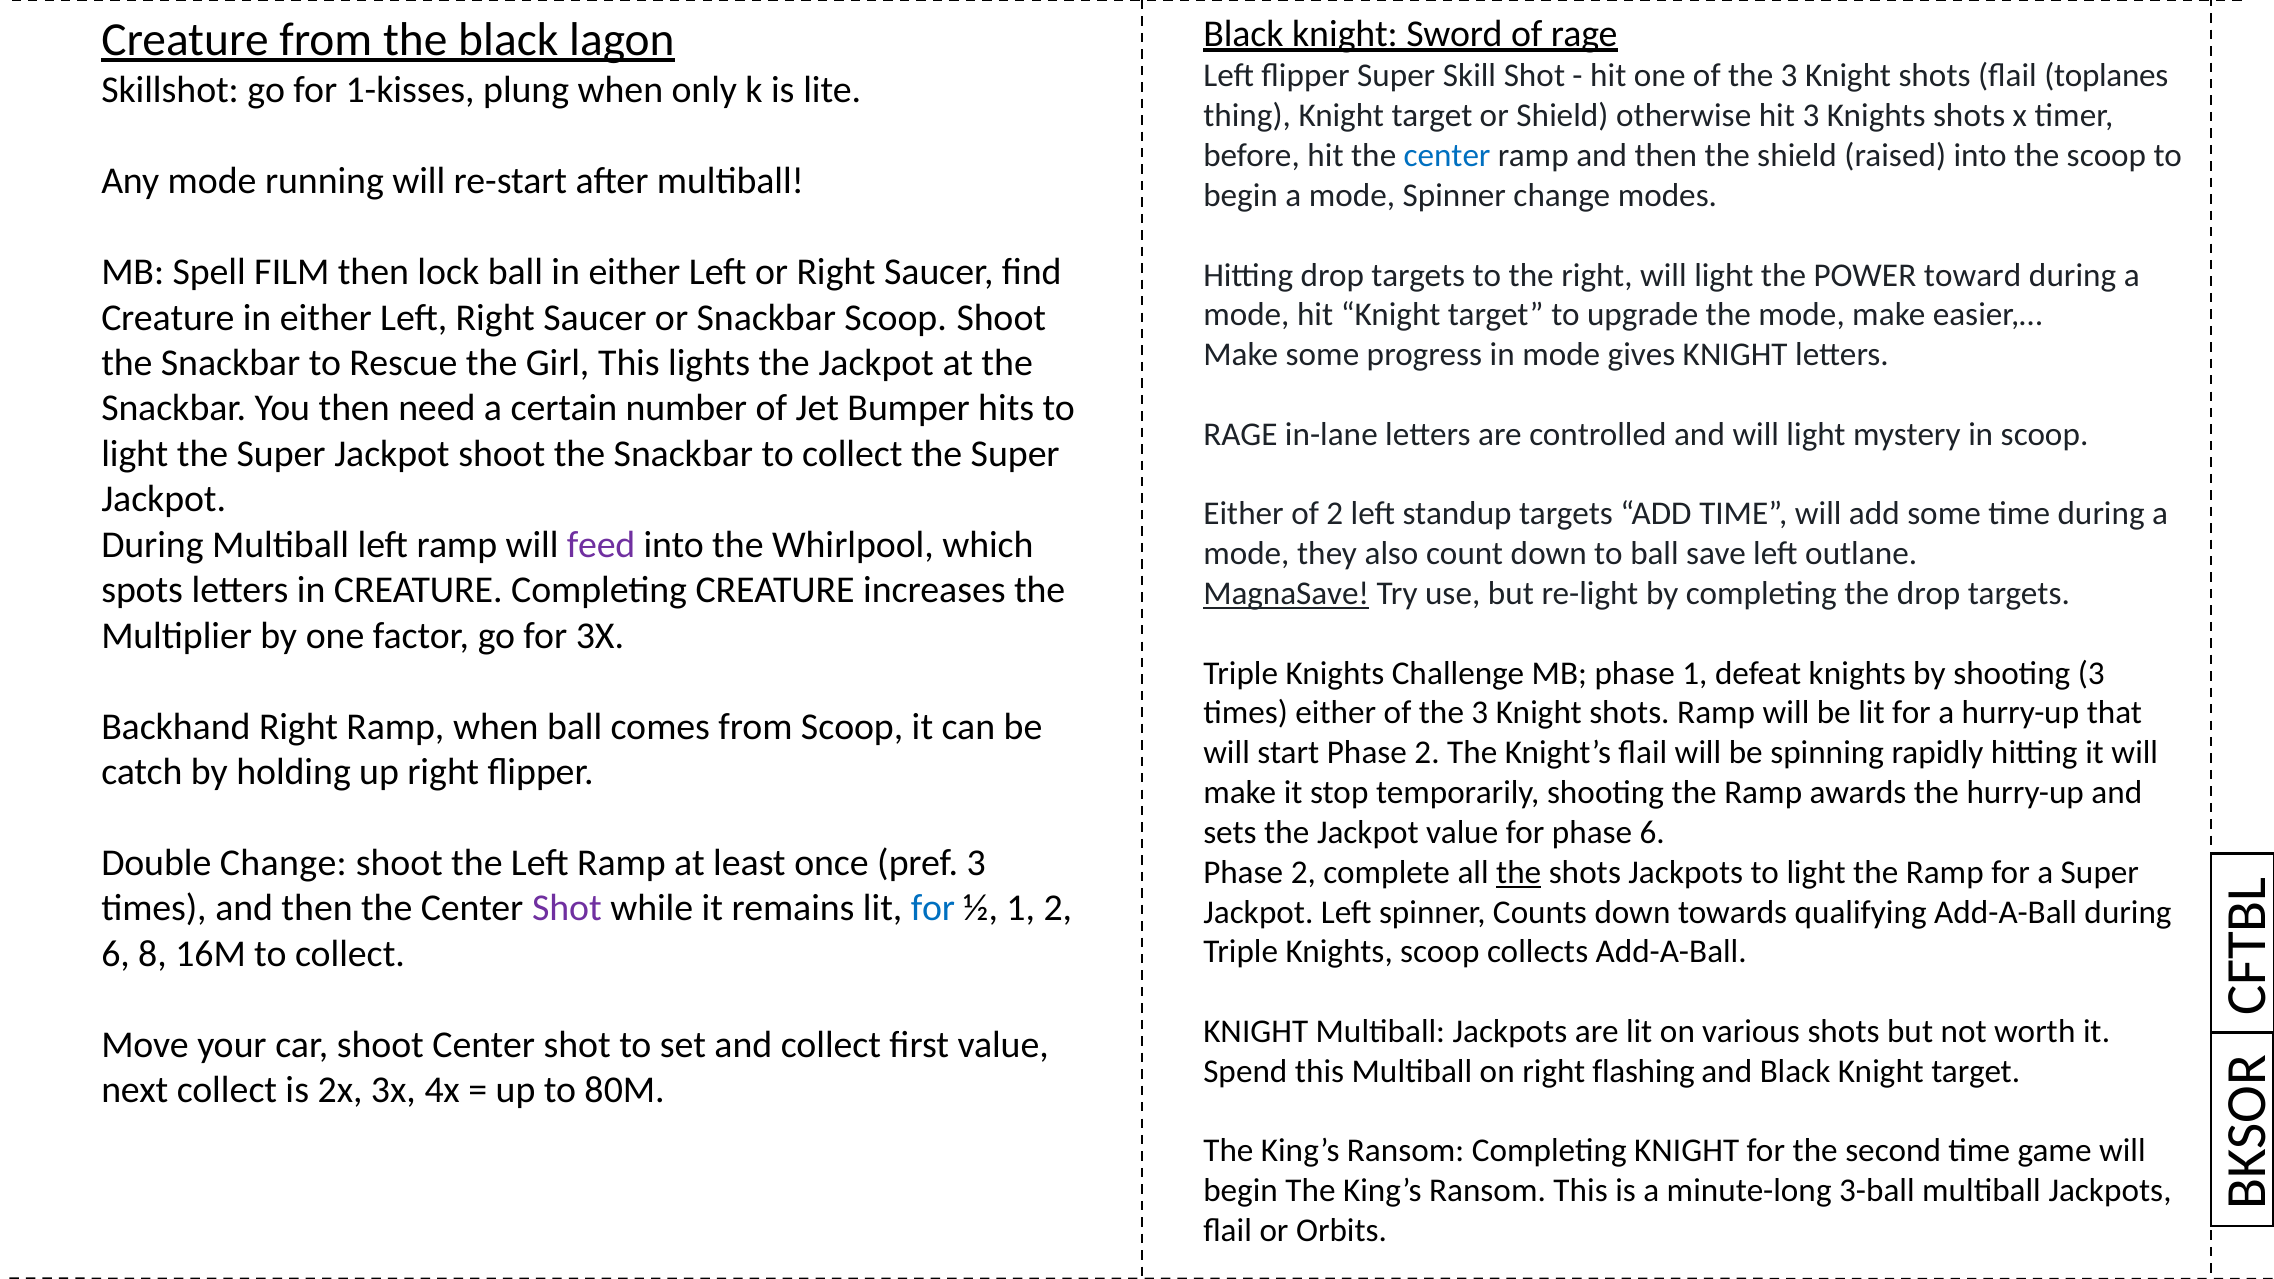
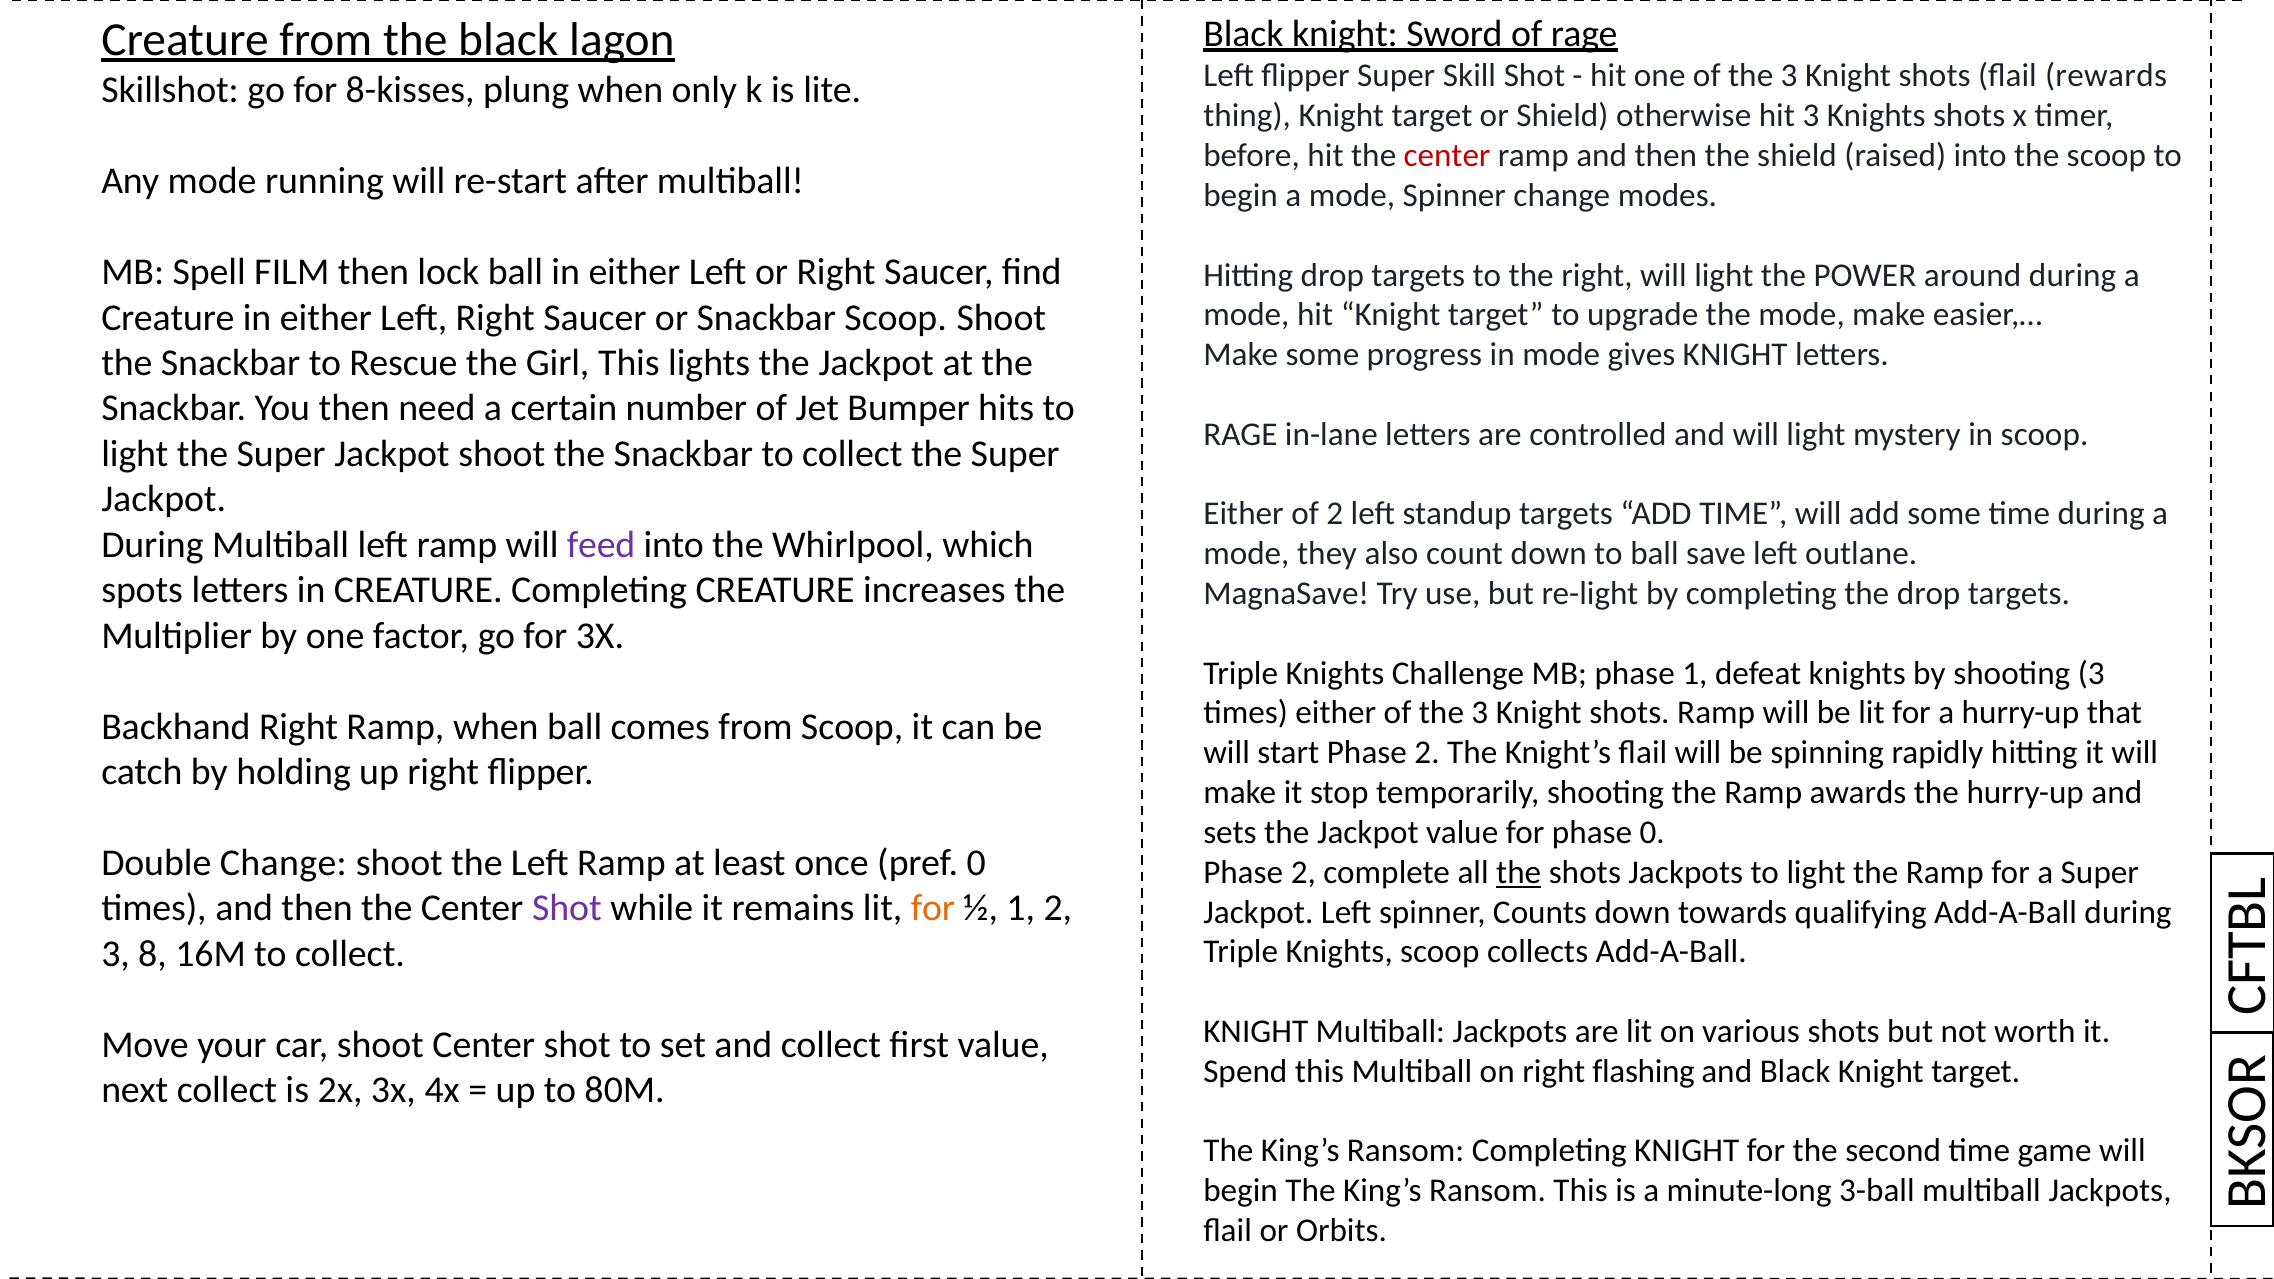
toplanes: toplanes -> rewards (2106, 76)
1-kisses: 1-kisses -> 8-kisses (410, 90)
center colour: blue -> red (1447, 156)
toward: toward -> around (1973, 275)
MagnaSave underline: present -> none (1286, 594)
phase 6: 6 -> 0 (1652, 833)
pref 3: 3 -> 0 (976, 863)
for colour: blue -> orange (933, 909)
6: 6 -> 3 (116, 954)
